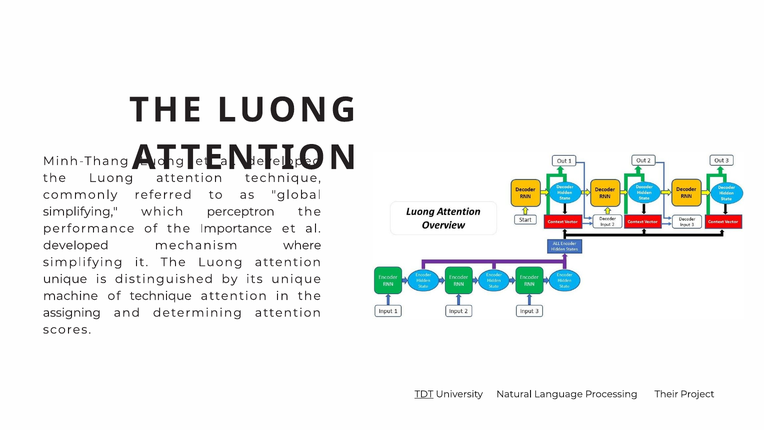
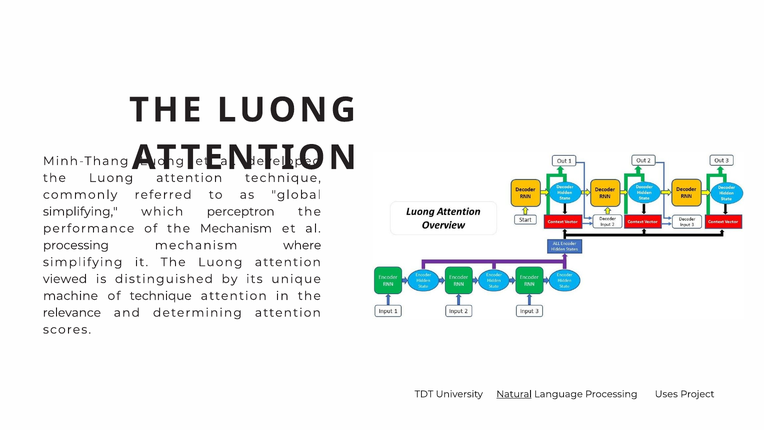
the Importance: Importance -> Mechanism (236, 228)
developed: developed -> processing (76, 245)
unique: unique -> viewed (65, 279)
assigning: assigning -> relevance (72, 313)
TDT underline: present -> none (424, 394)
Natural underline: none -> present (514, 394)
Their: Their -> Uses (666, 394)
